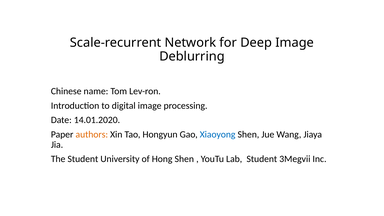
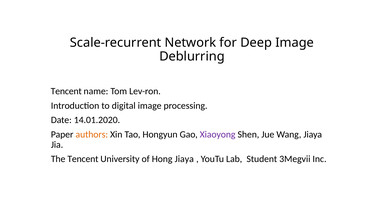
Chinese: Chinese -> Tencent (66, 91)
Xiaoyong colour: blue -> purple (218, 134)
The Student: Student -> Tencent (83, 159)
Hong Shen: Shen -> Jiaya (184, 159)
